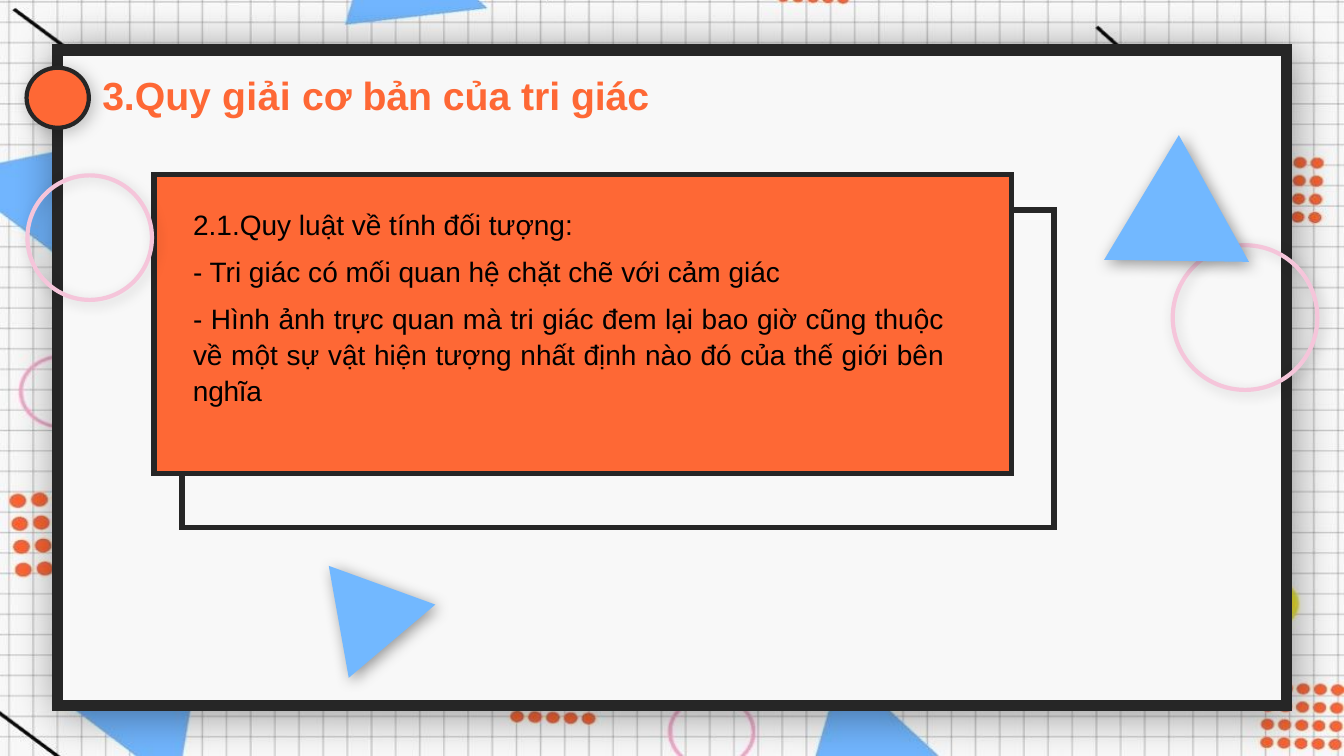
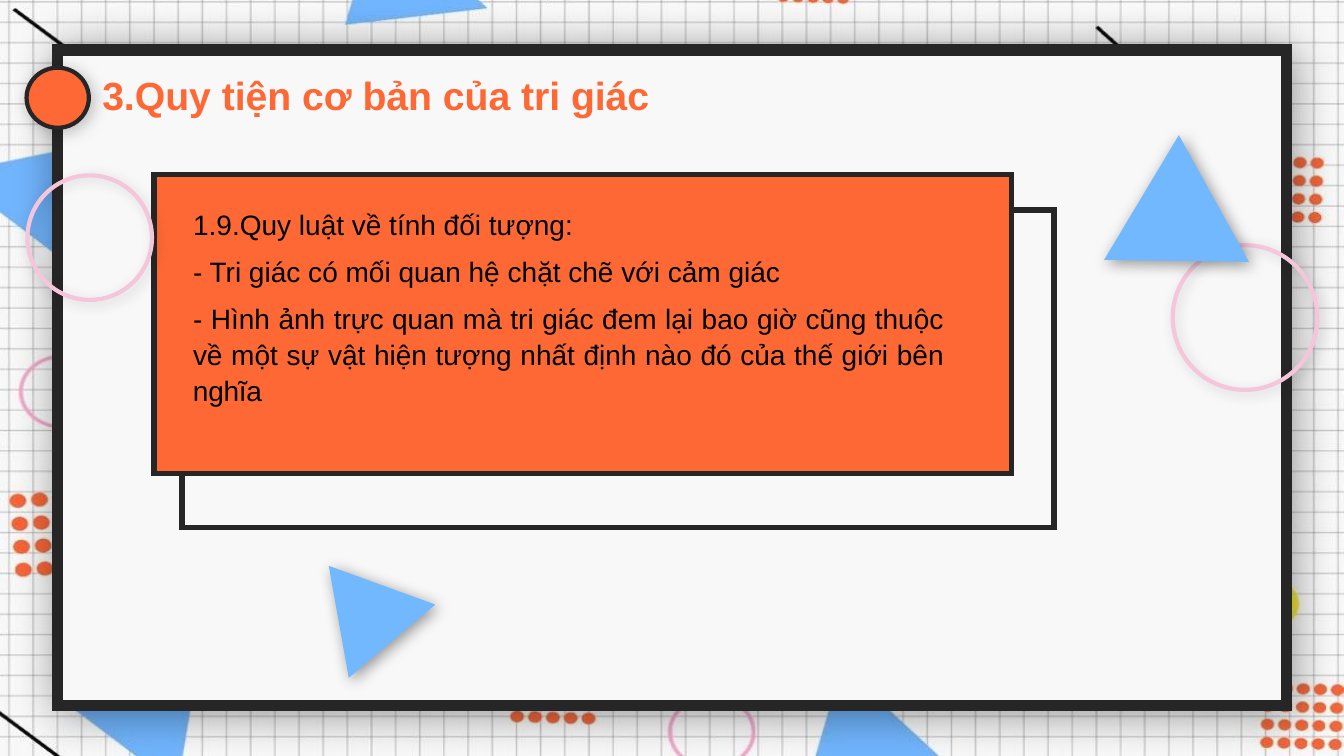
giải: giải -> tiện (257, 98)
2.1.Quy: 2.1.Quy -> 1.9.Quy (242, 226)
